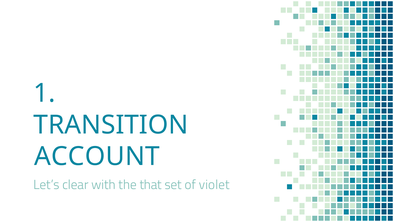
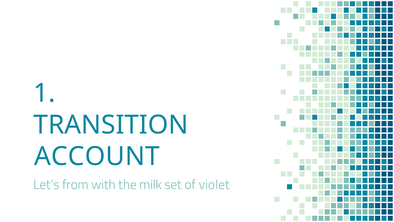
clear: clear -> from (75, 184)
that: that -> milk (151, 184)
